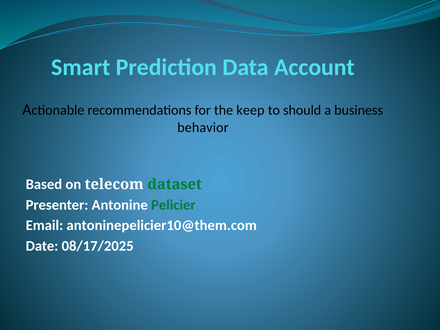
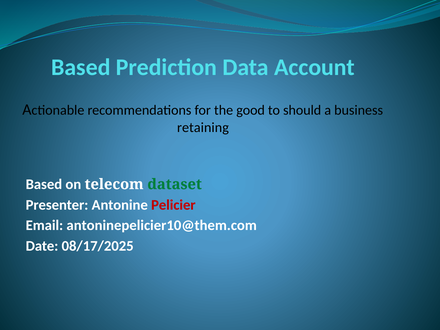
Smart: Smart -> Based (81, 67)
keep: keep -> good (251, 110)
behavior: behavior -> retaining (203, 127)
Pelicier colour: green -> red (173, 205)
